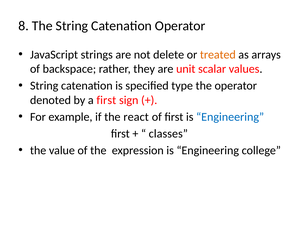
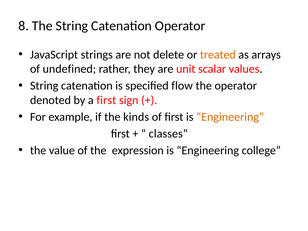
backspace: backspace -> undefined (69, 69)
type: type -> flow (182, 86)
react: react -> kinds (136, 117)
Engineering colour: blue -> orange (230, 117)
